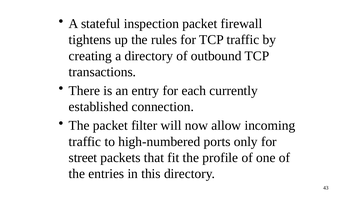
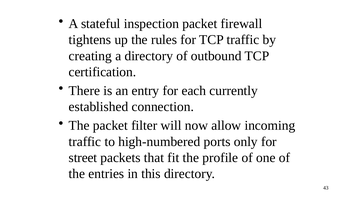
transactions: transactions -> certification (102, 72)
